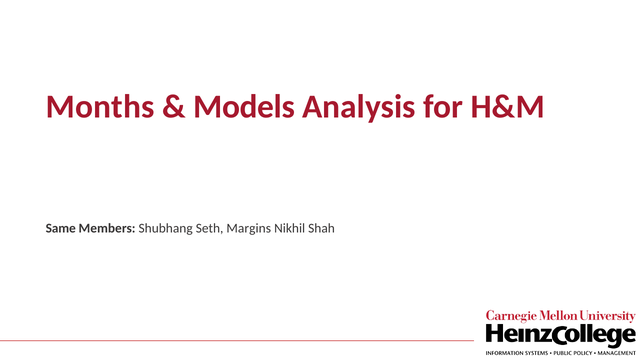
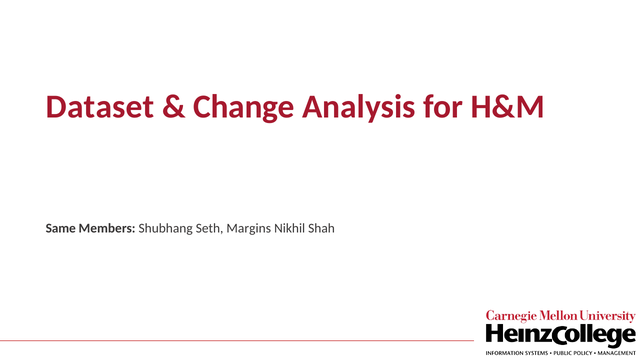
Months: Months -> Dataset (100, 107)
Models: Models -> Change (244, 107)
